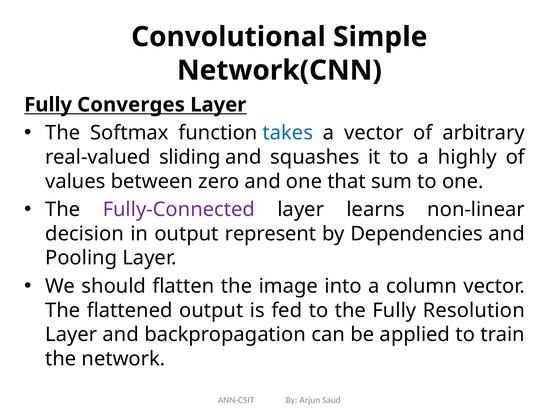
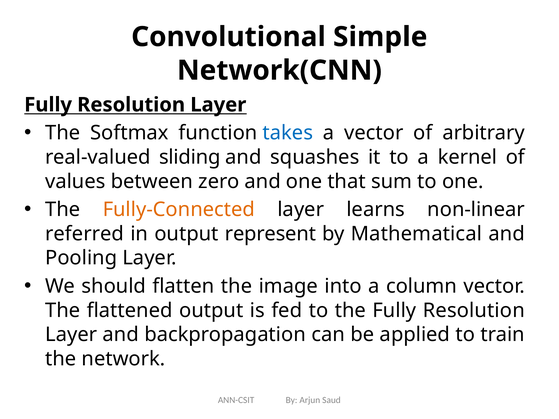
Converges: Converges -> Resolution (131, 105)
highly: highly -> kernel (467, 157)
Fully-Connected colour: purple -> orange (179, 210)
decision: decision -> referred (85, 234)
Dependencies: Dependencies -> Mathematical (416, 234)
